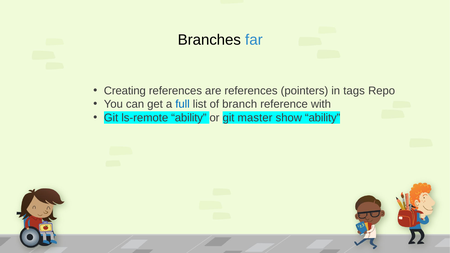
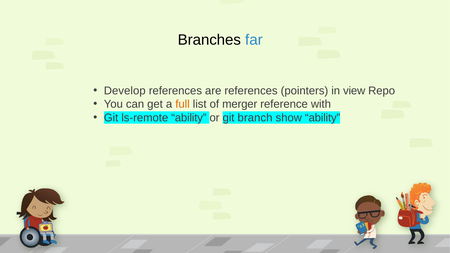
Creating: Creating -> Develop (125, 91)
tags: tags -> view (354, 91)
full colour: blue -> orange (183, 104)
branch: branch -> merger (240, 104)
master: master -> branch (255, 118)
